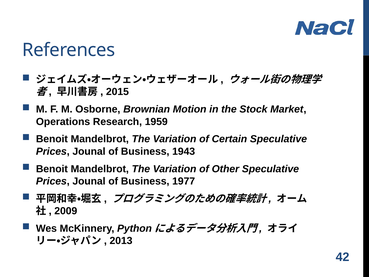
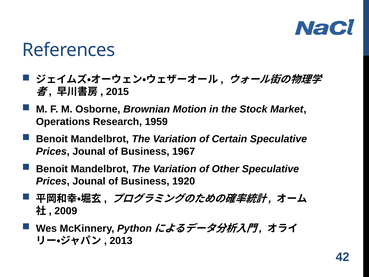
1943: 1943 -> 1967 (184, 151)
1977: 1977 -> 1920 (184, 181)
